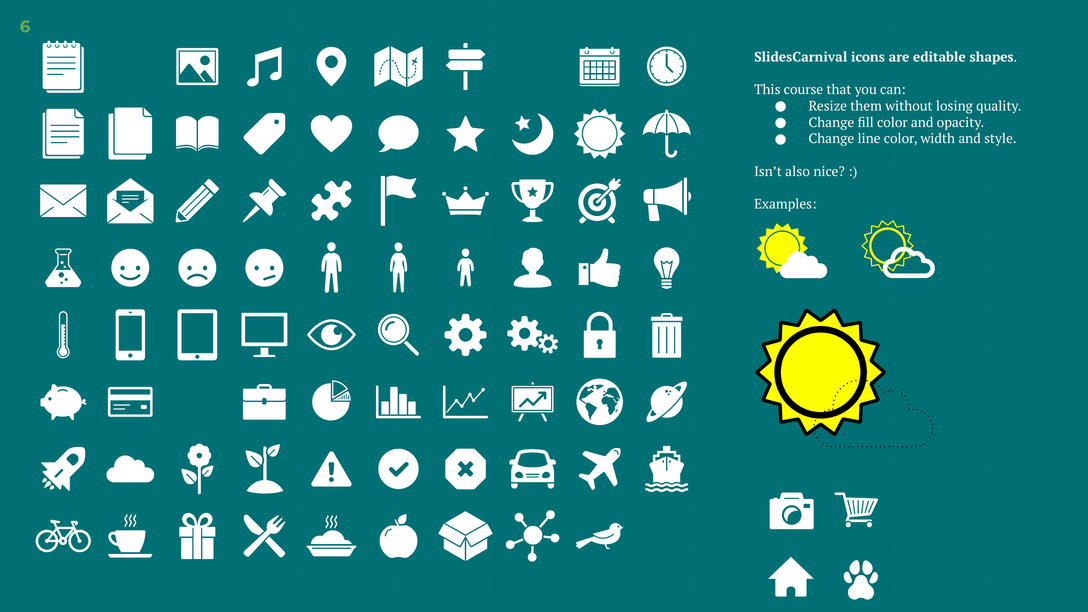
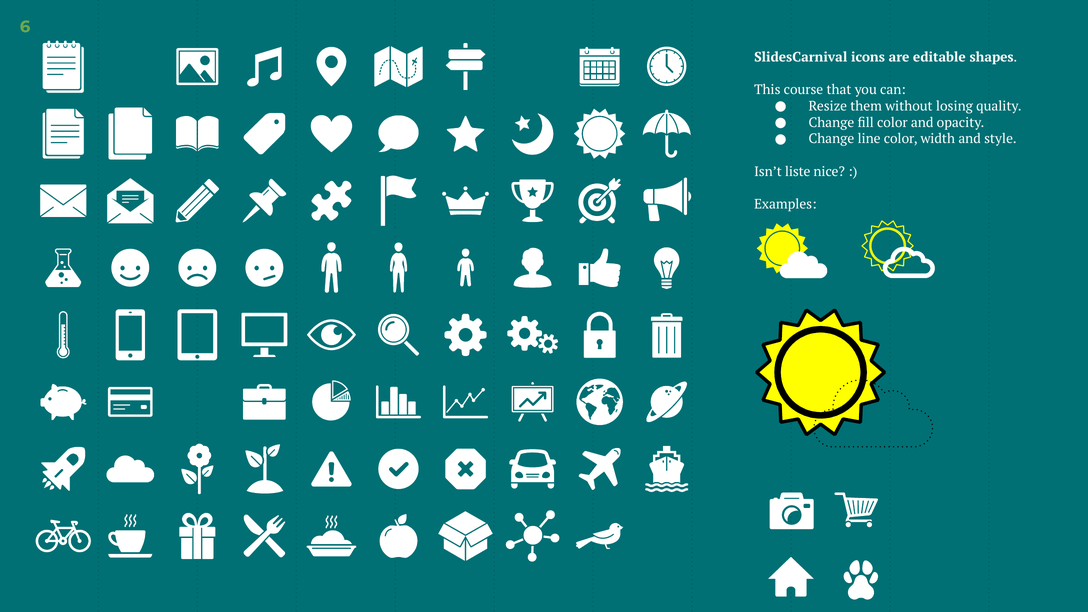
also: also -> liste (798, 172)
